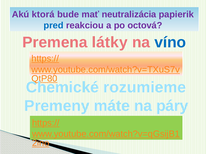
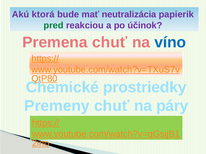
pred colour: blue -> green (54, 25)
octová: octová -> účinok (145, 25)
Premena látky: látky -> chuť (110, 42)
rozumieme: rozumieme -> prostriedky (145, 88)
Premeny máte: máte -> chuť (112, 106)
